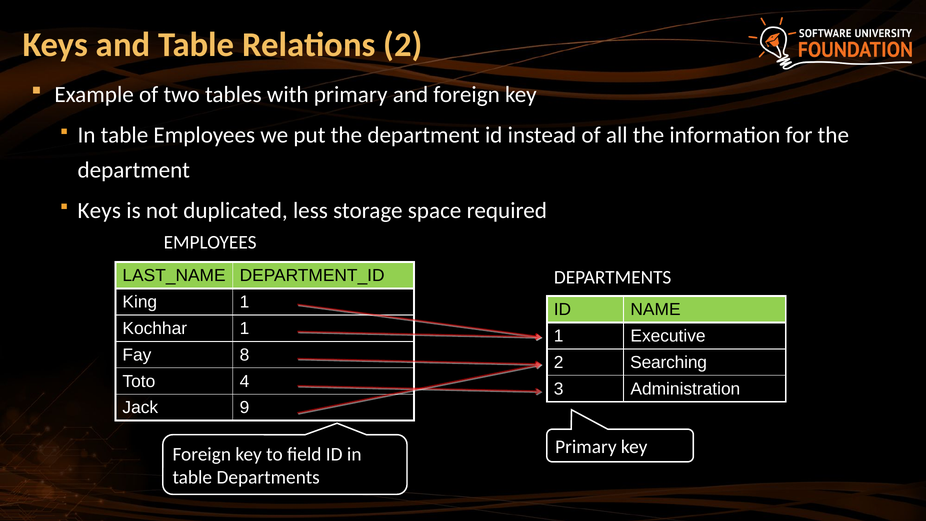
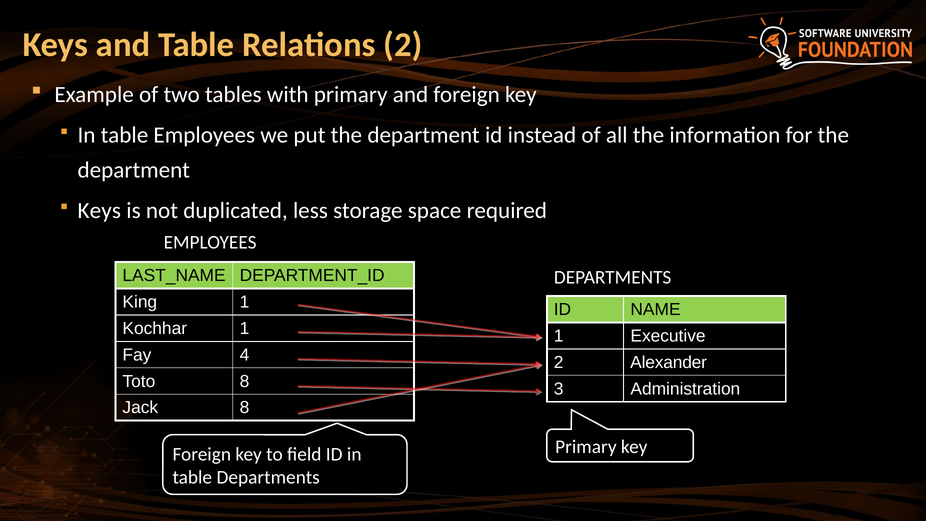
8: 8 -> 4 (245, 355)
Searching: Searching -> Alexander (669, 362)
Toto 4: 4 -> 8 (245, 381)
Jack 9: 9 -> 8 (245, 408)
